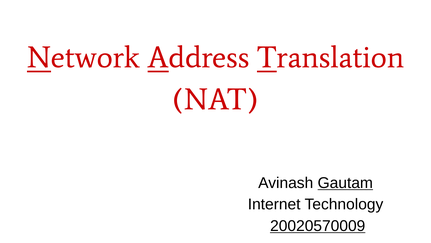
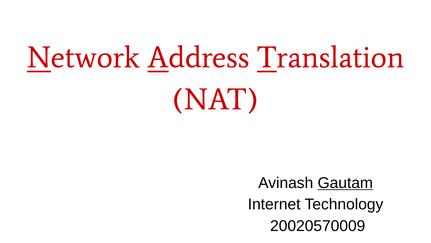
20020570009 underline: present -> none (318, 225)
